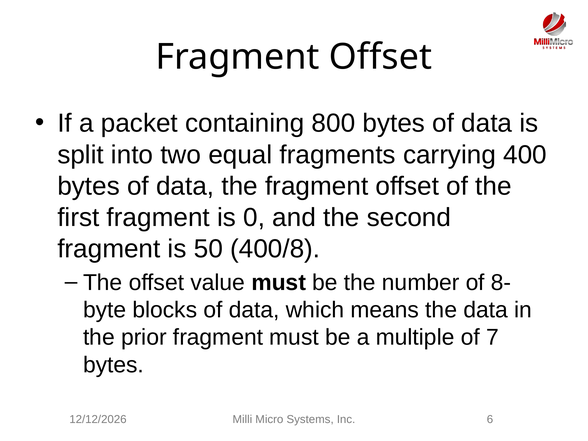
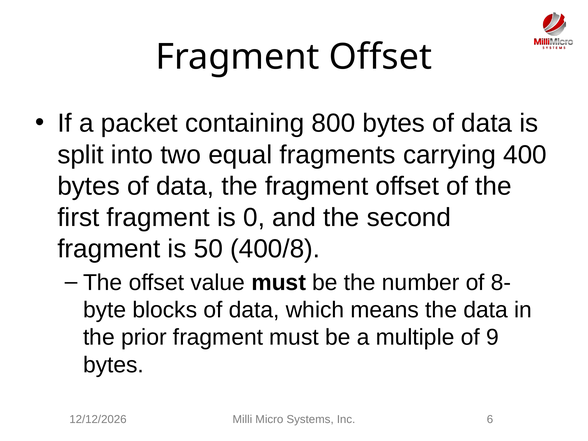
7: 7 -> 9 (492, 337)
